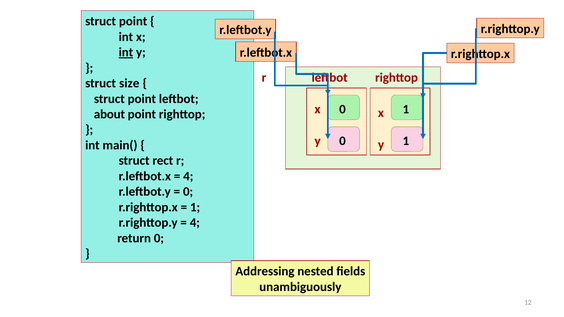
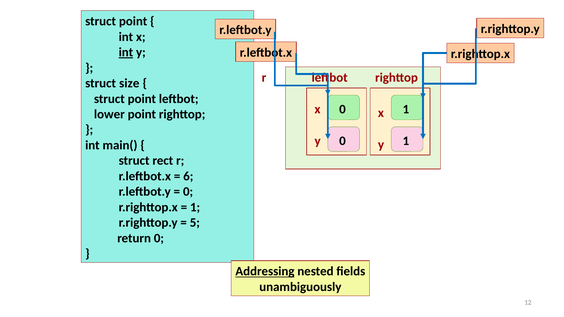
about: about -> lower (109, 114)
4: 4 -> 6 (188, 176)
4: 4 -> 5 (195, 223)
Addressing underline: none -> present (265, 272)
